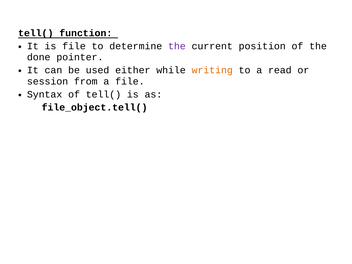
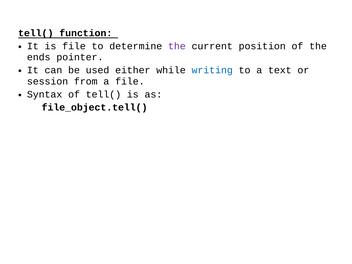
done: done -> ends (39, 57)
writing colour: orange -> blue (212, 70)
read: read -> text (280, 70)
